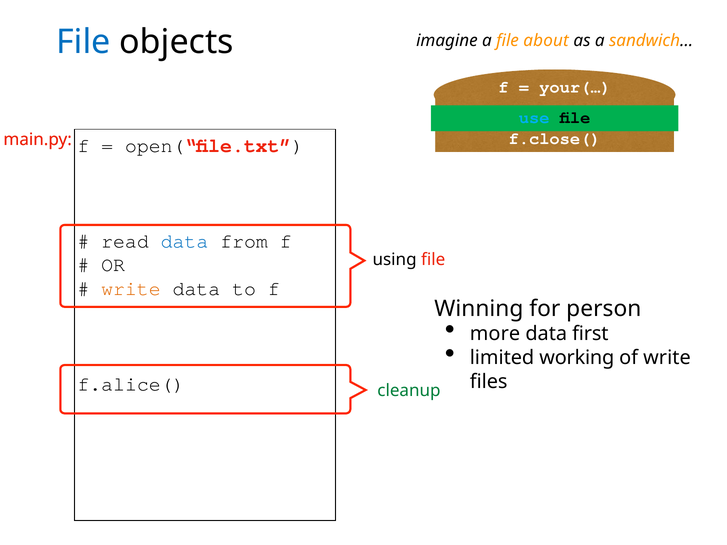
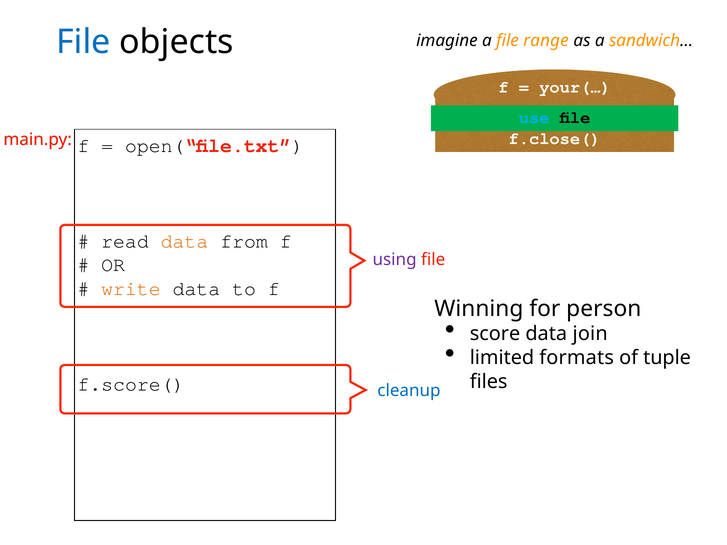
about: about -> range (546, 41)
data colour: blue -> orange (184, 241)
using colour: black -> purple (395, 260)
more: more -> score (495, 334)
first: first -> join (590, 334)
working: working -> formats (577, 358)
of write: write -> tuple (667, 358)
f.alice(: f.alice( -> f.score( (131, 384)
cleanup colour: green -> blue (409, 391)
